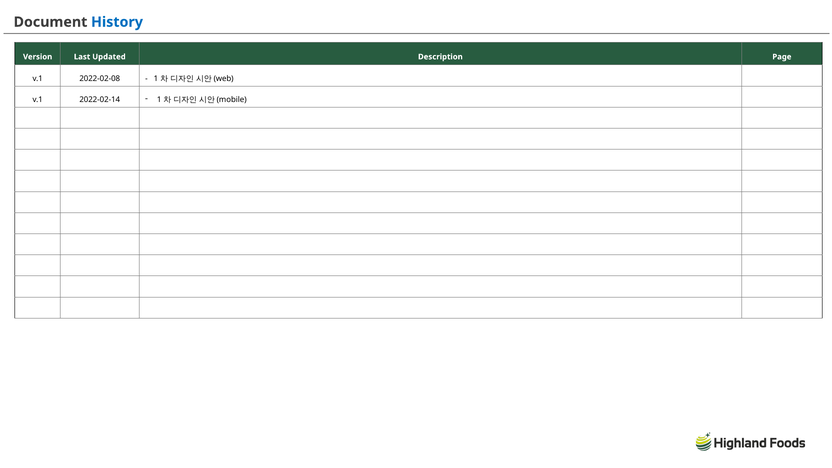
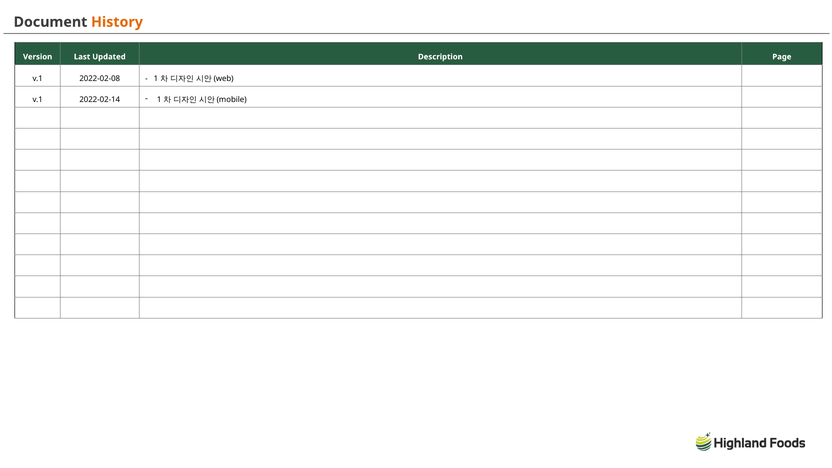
History colour: blue -> orange (117, 22)
